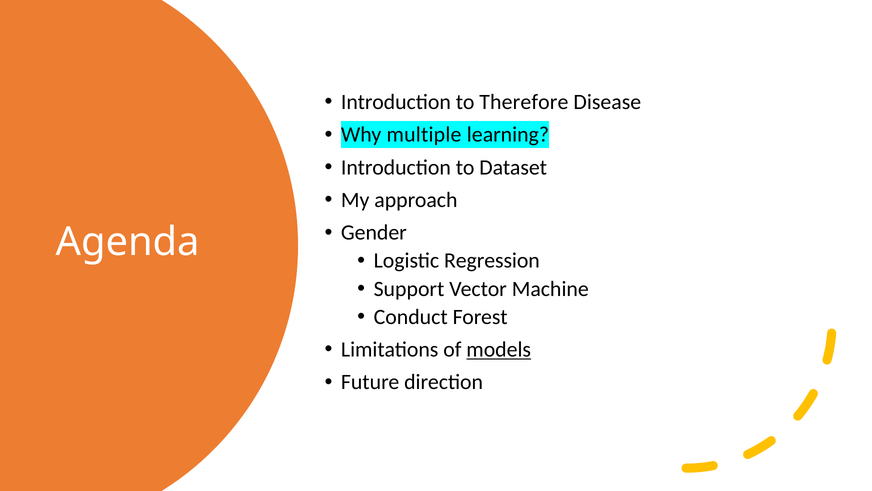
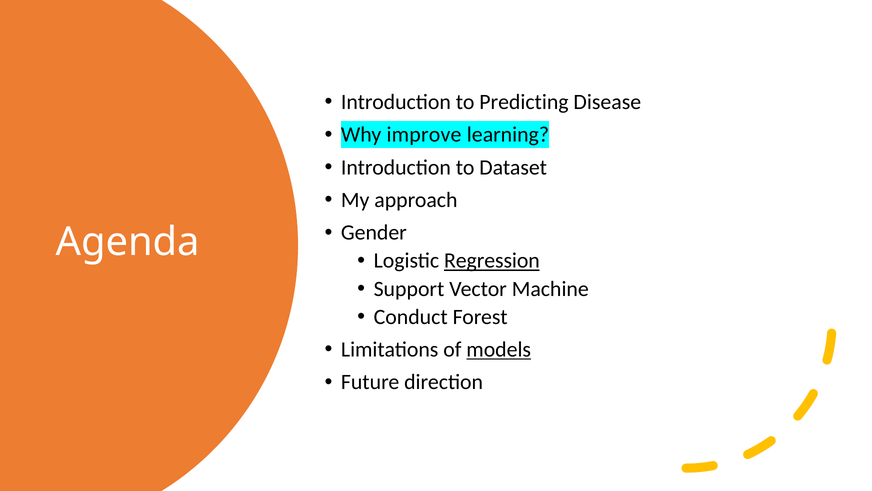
Therefore: Therefore -> Predicting (524, 102)
multiple: multiple -> improve (424, 135)
Regression underline: none -> present (492, 261)
